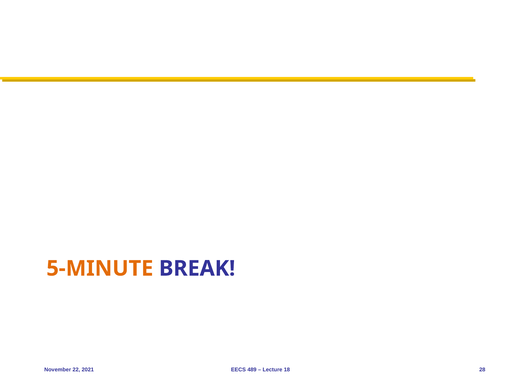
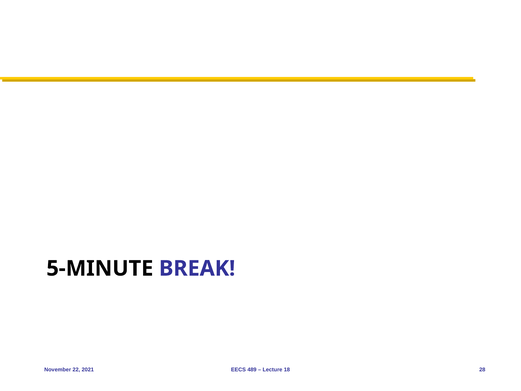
5-MINUTE colour: orange -> black (100, 268)
